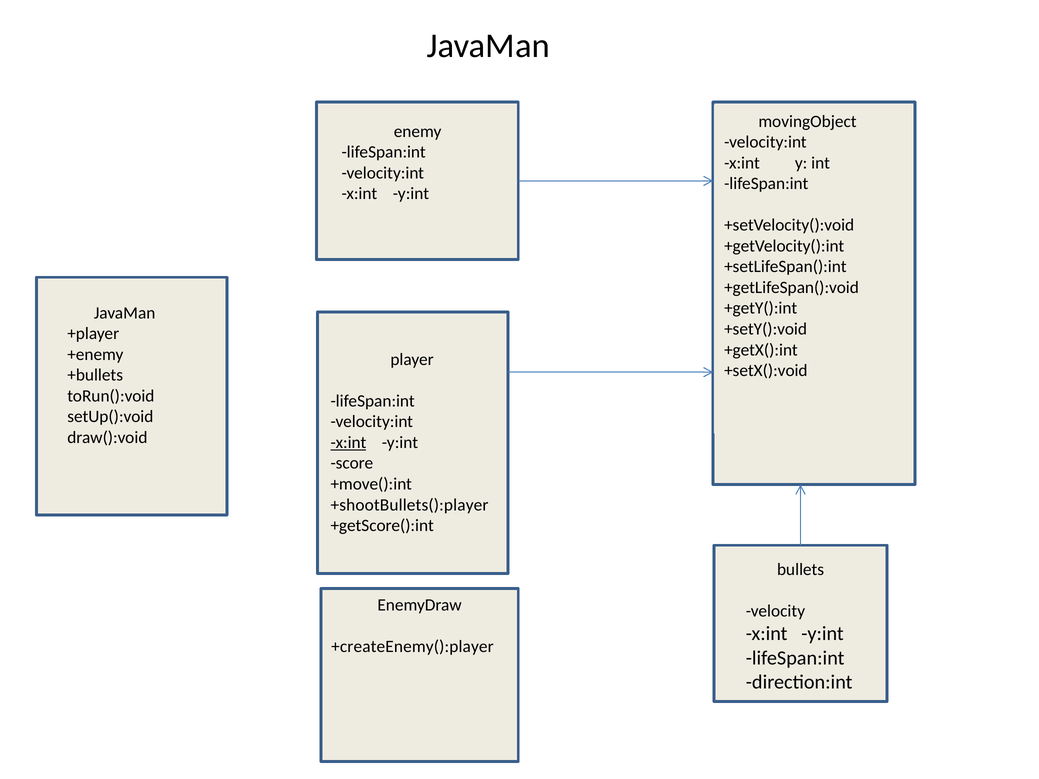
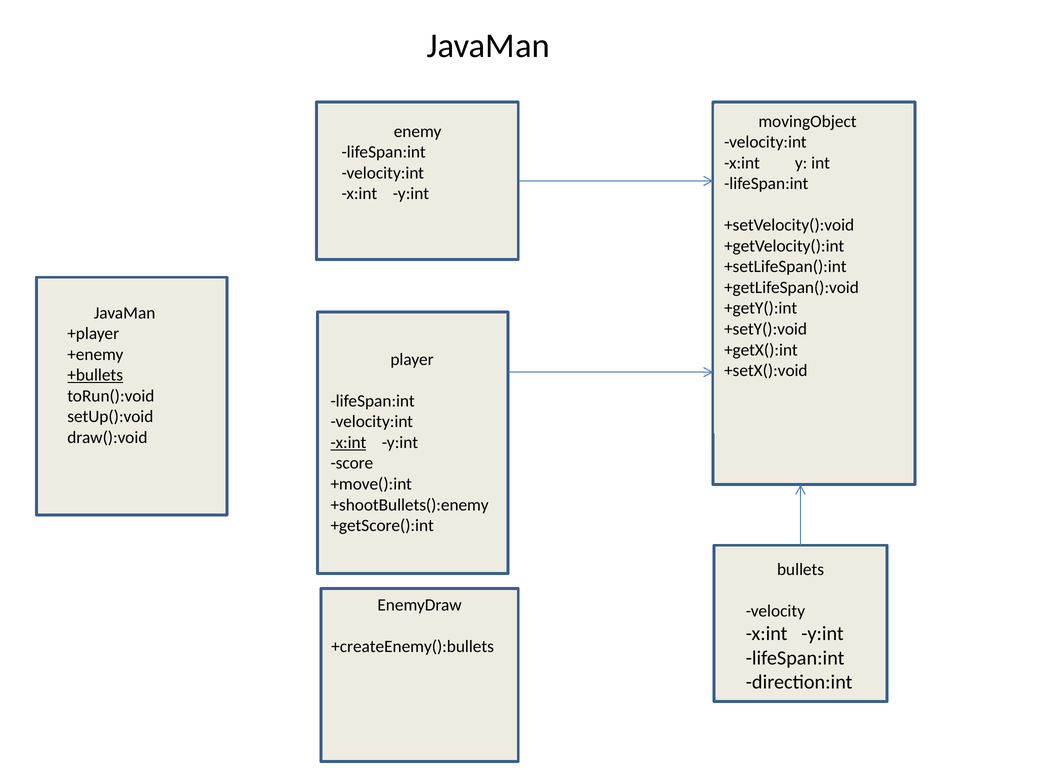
+bullets underline: none -> present (95, 375)
+shootBullets():player: +shootBullets():player -> +shootBullets():enemy (410, 505)
+createEnemy():player: +createEnemy():player -> +createEnemy():bullets (413, 647)
